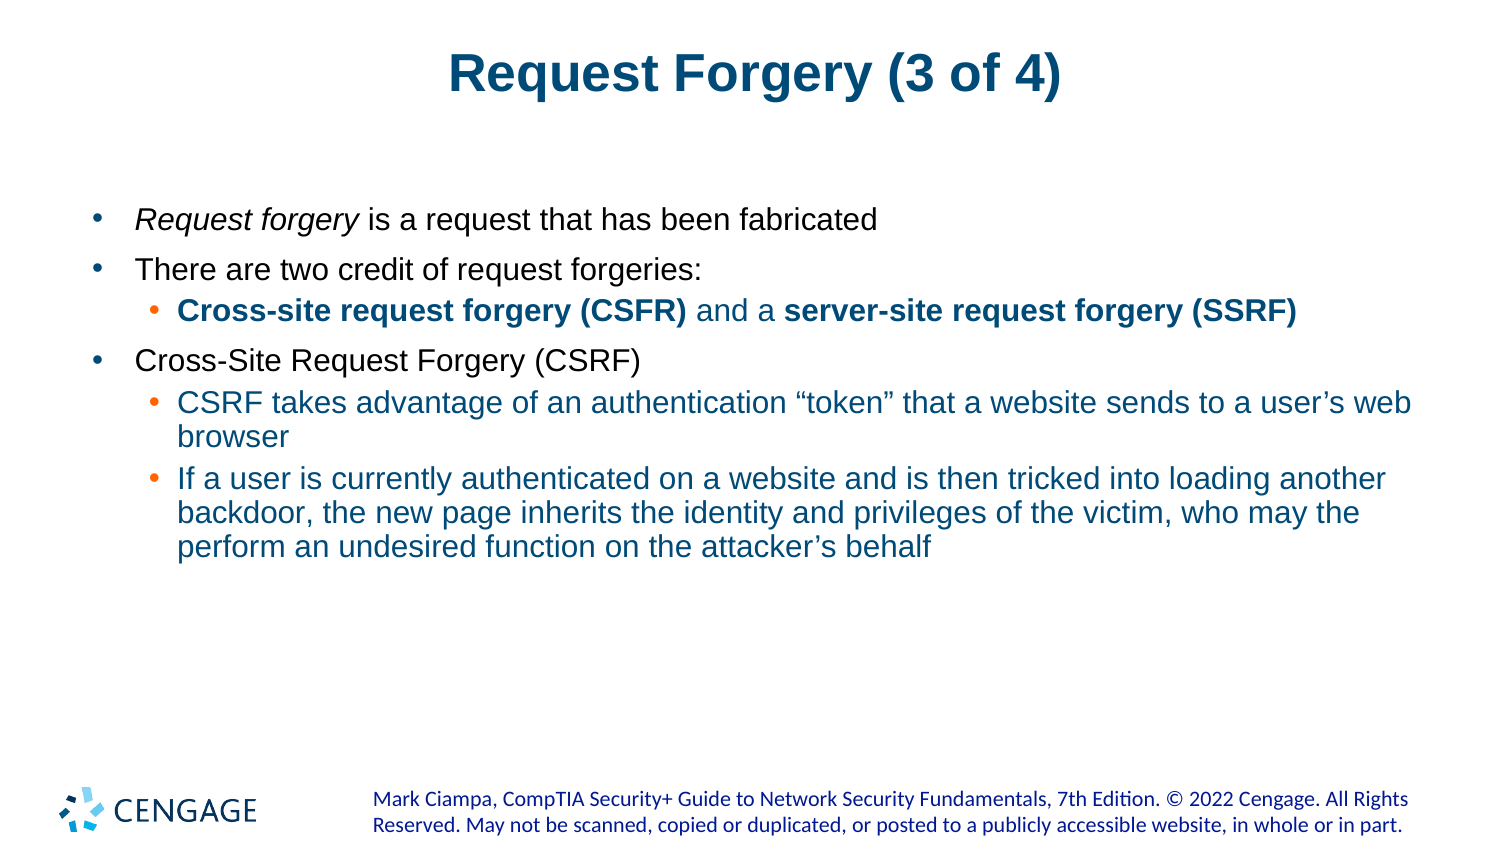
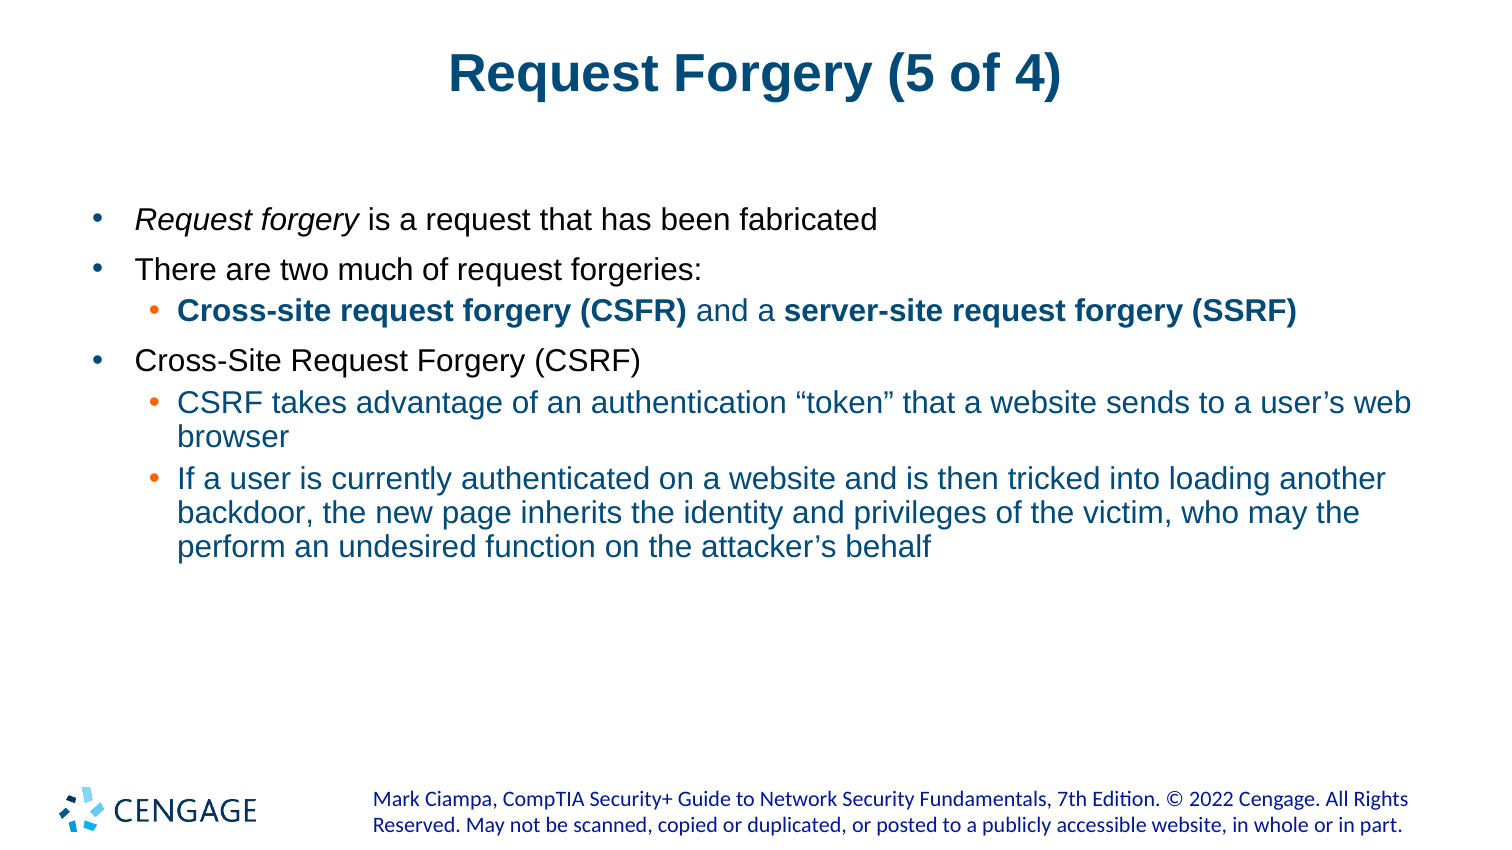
3: 3 -> 5 (911, 74)
credit: credit -> much (376, 270)
